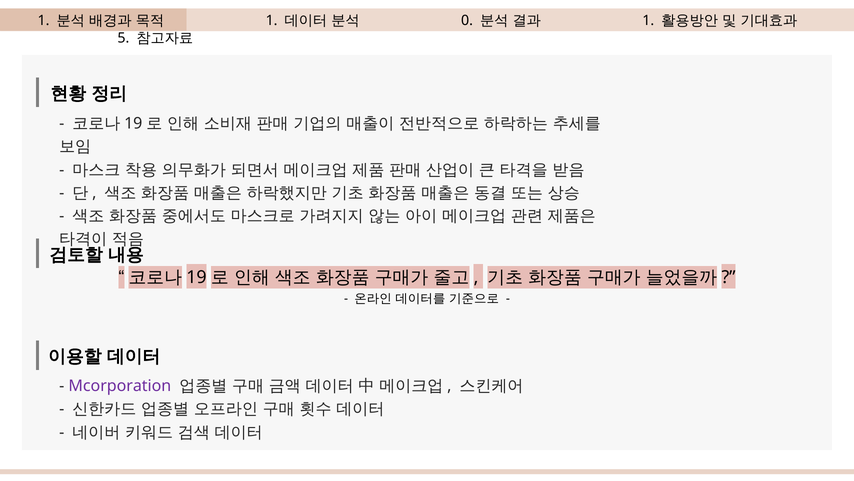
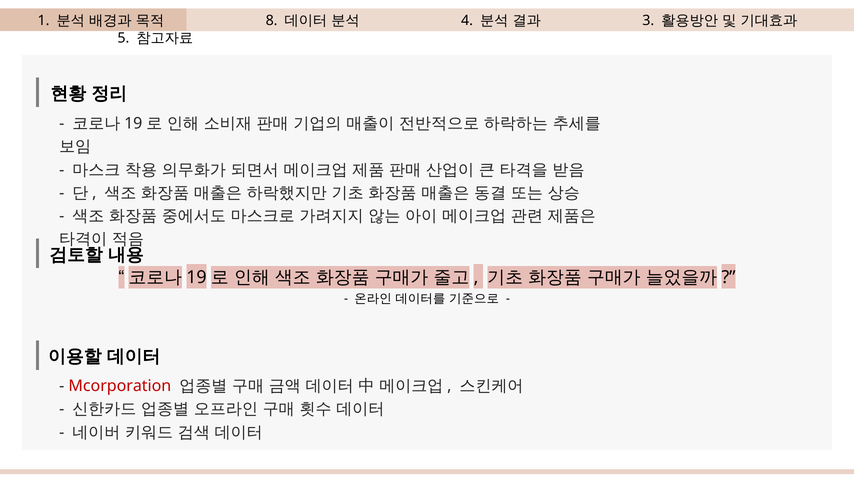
1: 1 -> 8 (272, 21)
0: 0 -> 4 (467, 21)
1: 1 -> 3 (648, 21)
Mcorporation colour: purple -> red (120, 386)
